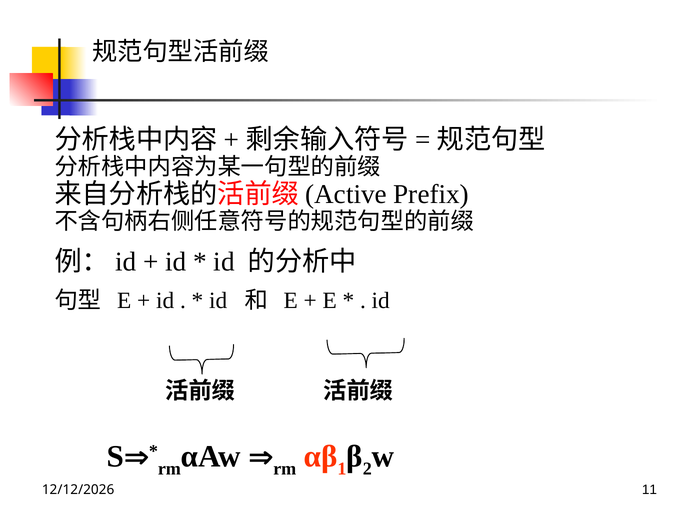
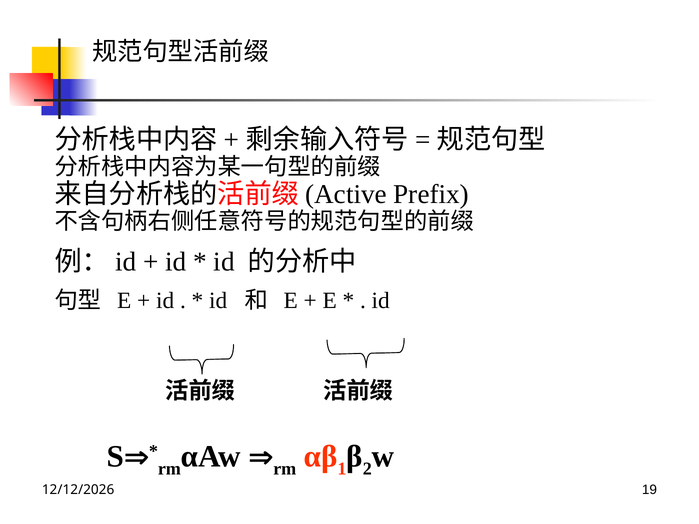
11: 11 -> 19 (649, 490)
